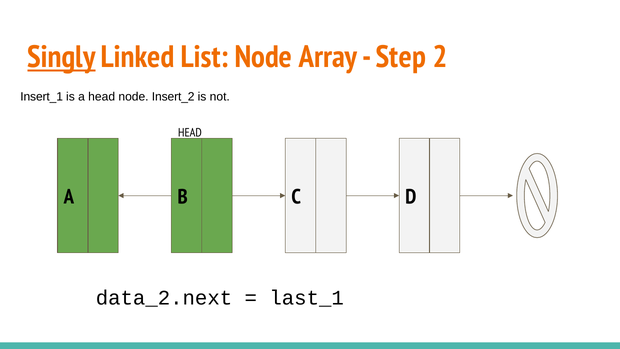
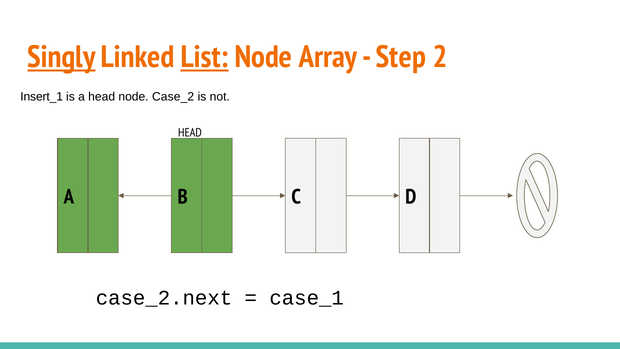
List underline: none -> present (205, 57)
Insert_2: Insert_2 -> Case_2 (173, 97)
data_2.next: data_2.next -> case_2.next (164, 298)
last_1: last_1 -> case_1 (307, 298)
